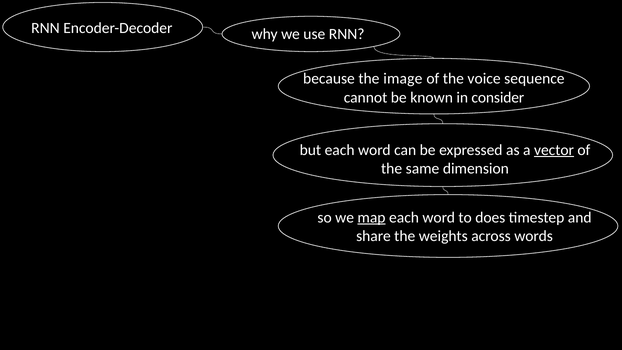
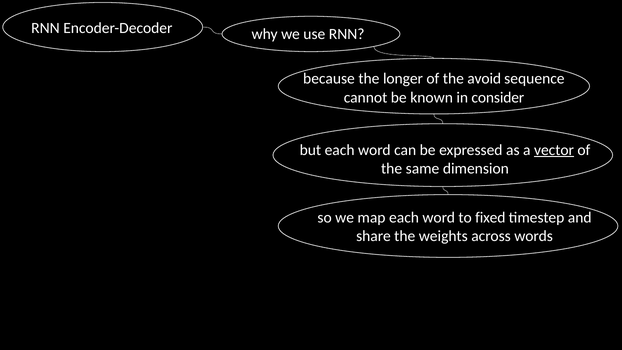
image: image -> longer (403, 79)
voice: voice -> avoid (484, 79)
map underline: present -> none (372, 217)
does: does -> fixed (490, 217)
